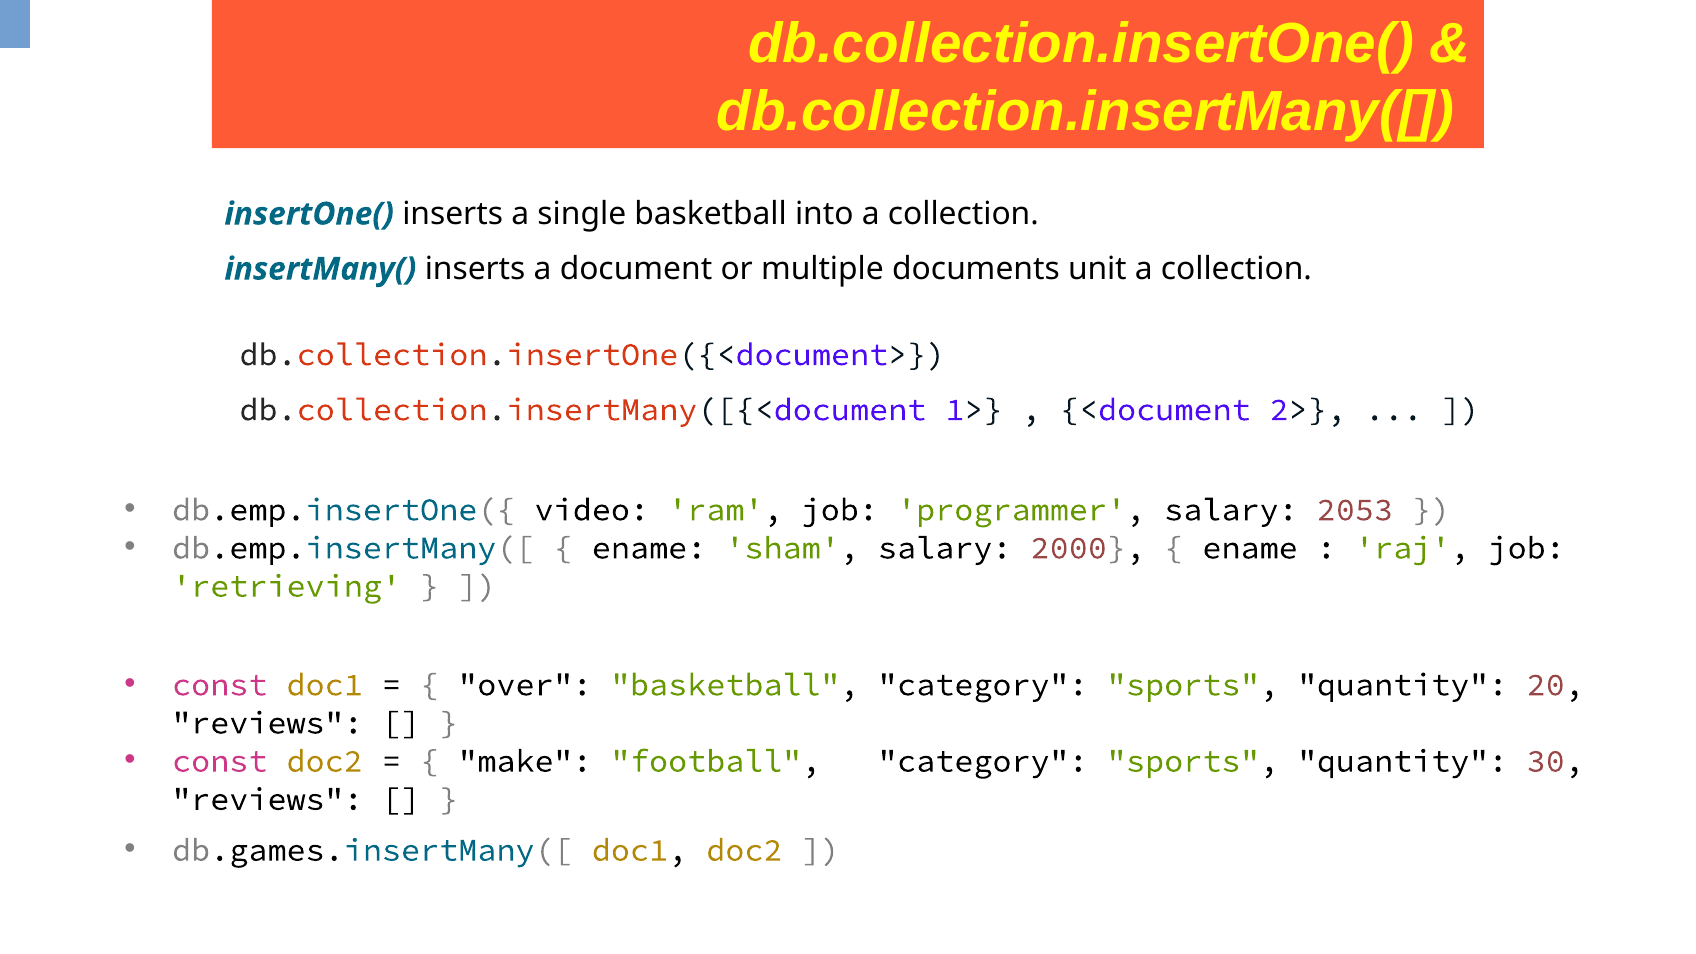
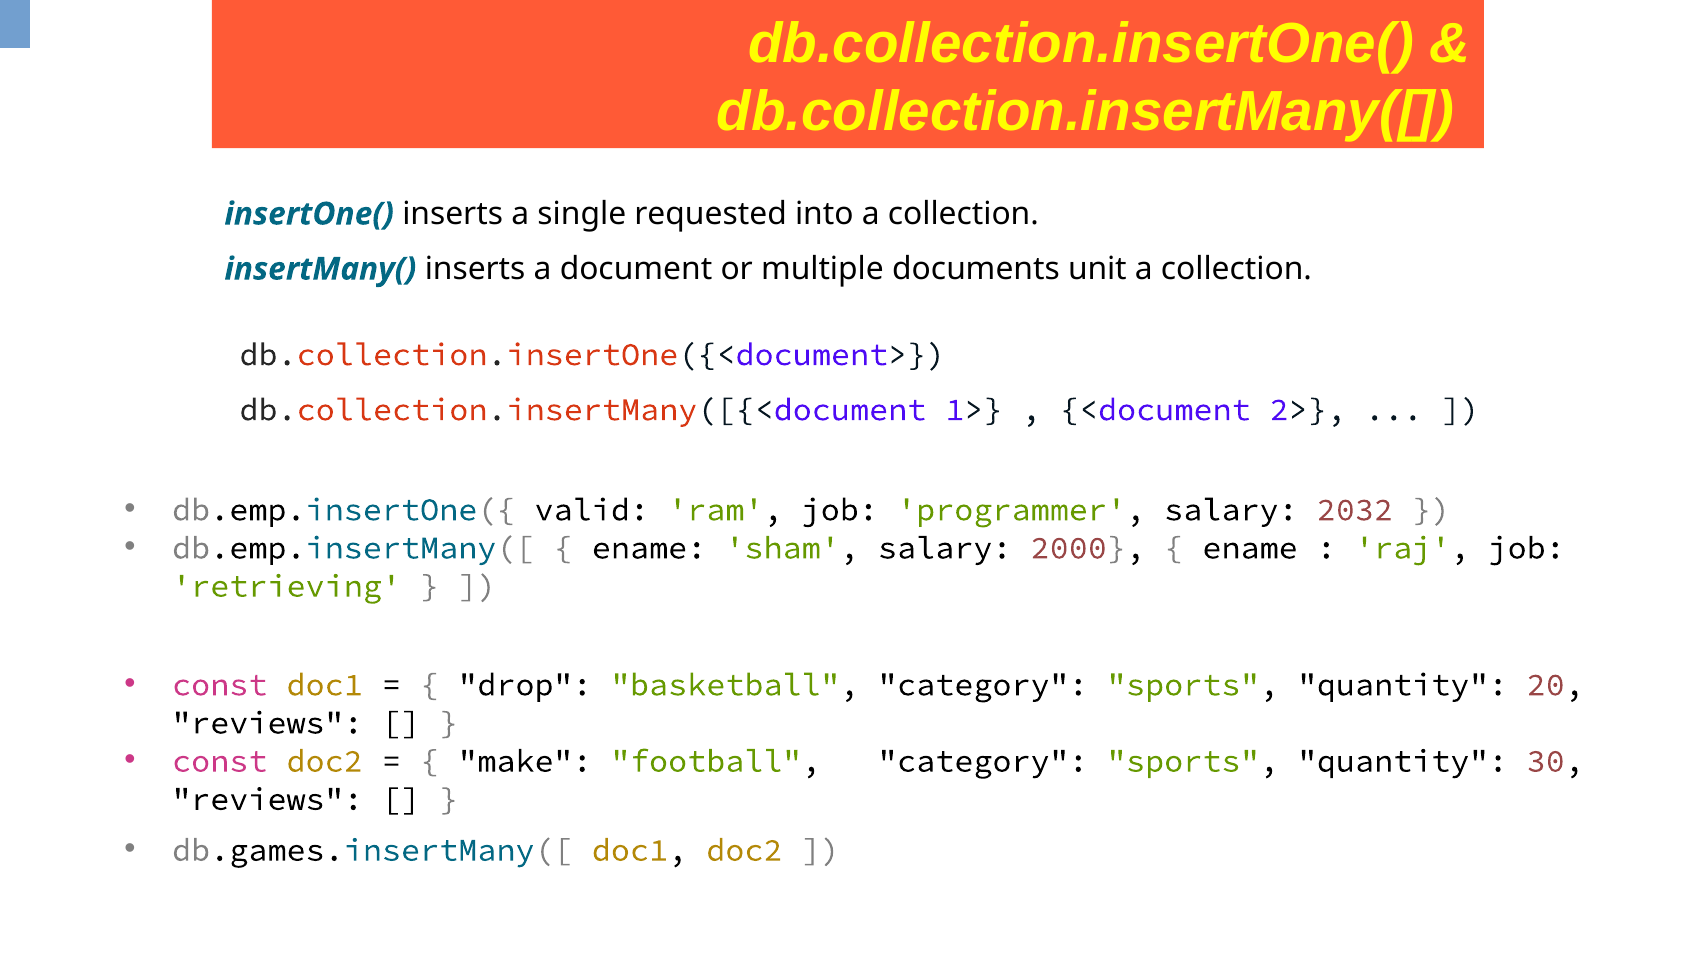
single basketball: basketball -> requested (711, 214)
video: video -> valid (592, 510)
2053: 2053 -> 2032 (1355, 510)
over: over -> drop (525, 685)
